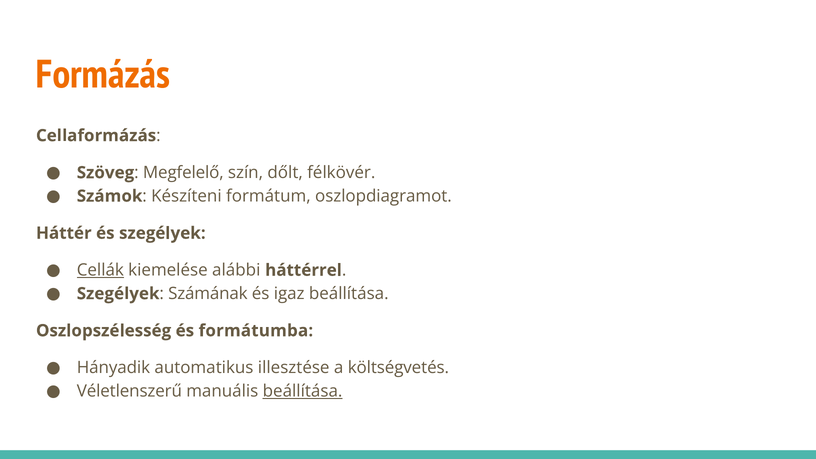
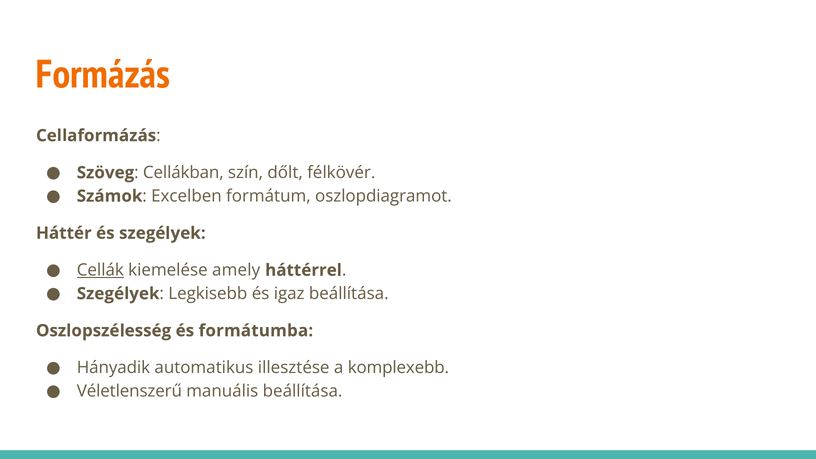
Megfelelő: Megfelelő -> Cellákban (183, 173)
Készíteni: Készíteni -> Excelben (186, 196)
alábbi: alábbi -> amely (236, 270)
Számának: Számának -> Legkisebb (208, 294)
költségvetés: költségvetés -> komplexebb (398, 368)
beállítása underline: present -> none (303, 391)
